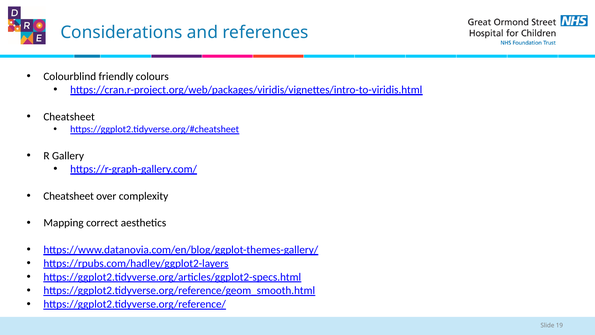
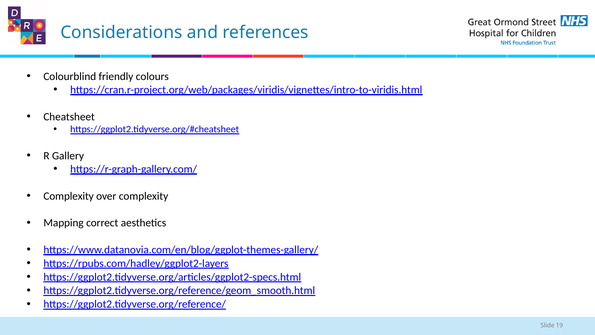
Cheatsheet: Cheatsheet -> Complexity (69, 196)
